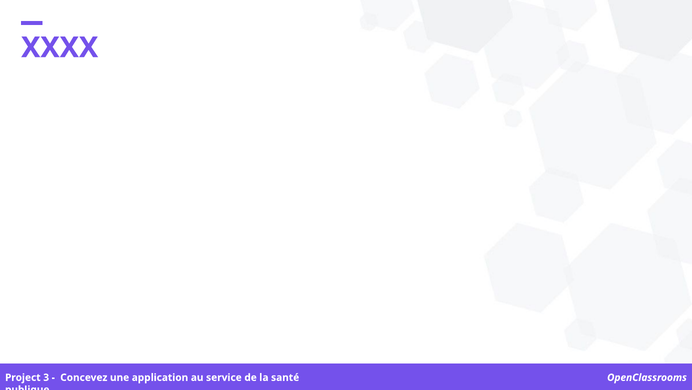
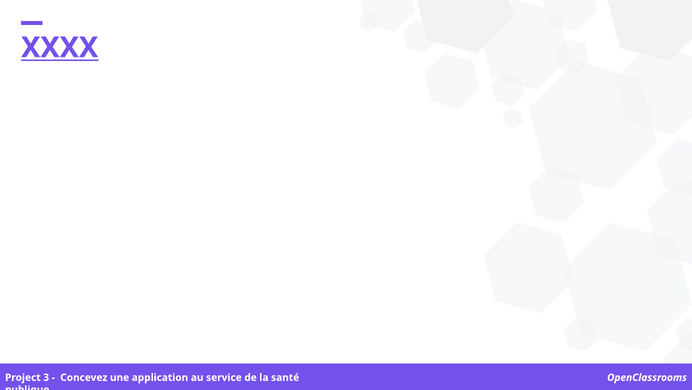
XXXX underline: none -> present (60, 48)
